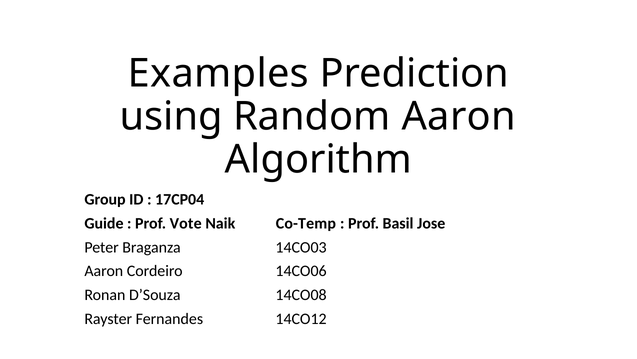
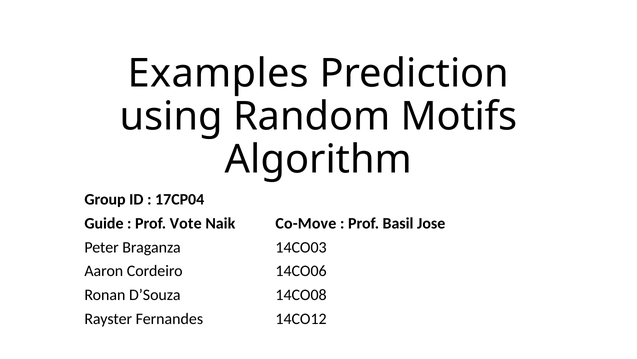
Random Aaron: Aaron -> Motifs (459, 116)
Co-Temp: Co-Temp -> Co-Move (306, 223)
